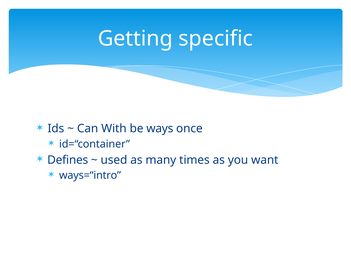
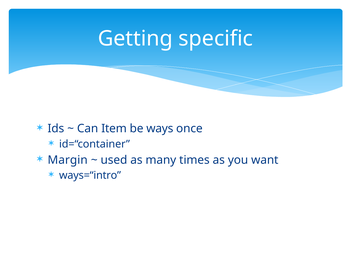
With: With -> Item (114, 129)
Defines: Defines -> Margin (68, 160)
